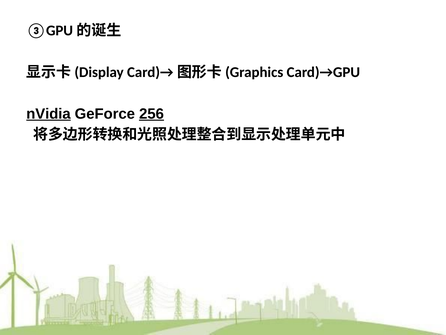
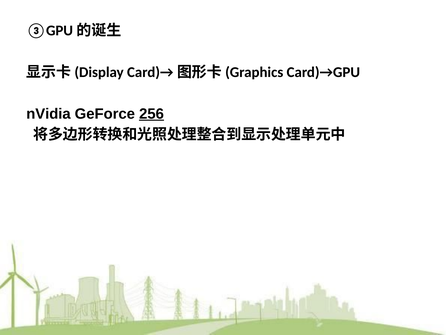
nVidia underline: present -> none (48, 114)
